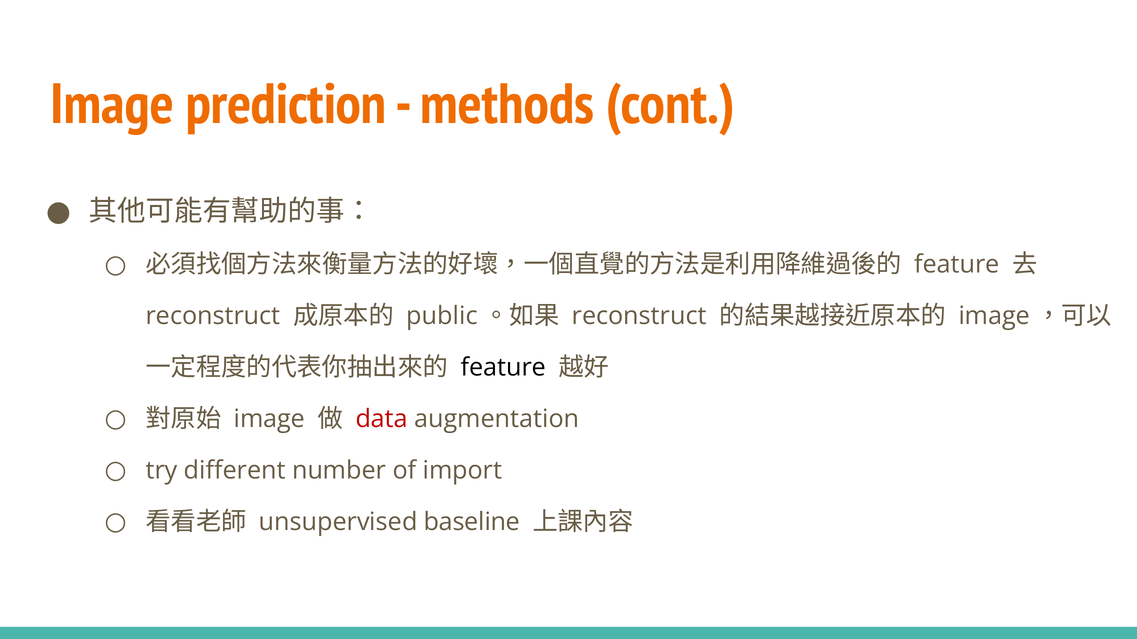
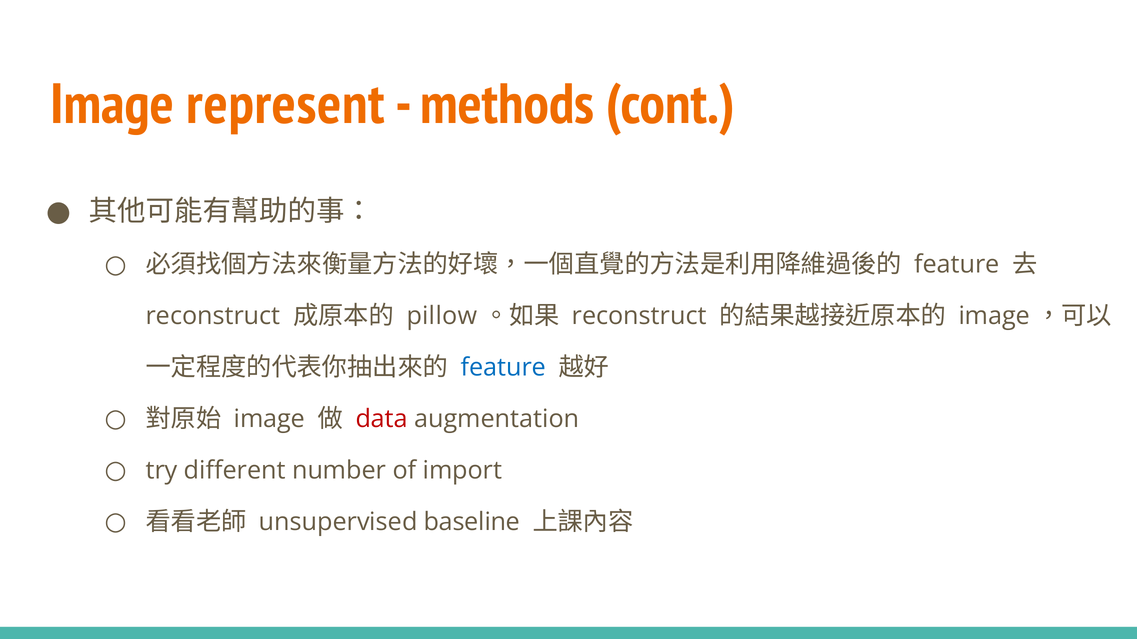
prediction: prediction -> represent (286, 105)
public: public -> pillow (442, 316)
feature colour: black -> blue (503, 368)
